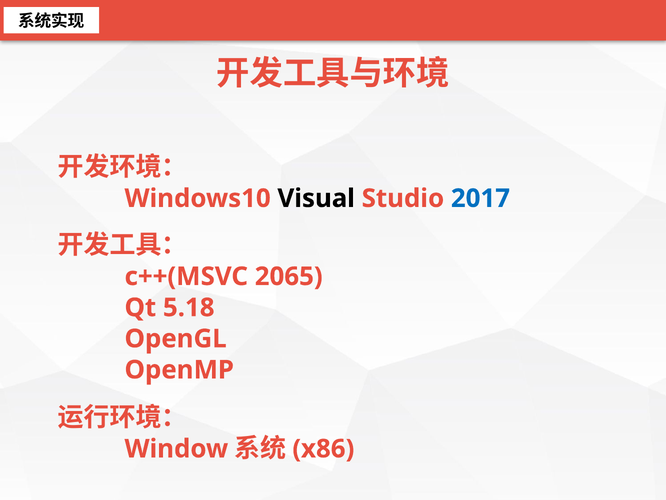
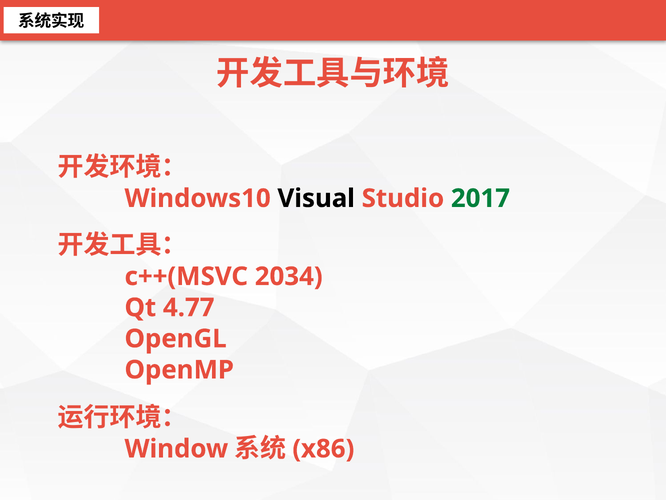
2017 colour: blue -> green (480, 198)
2065: 2065 -> 2034 (289, 276)
5.18: 5.18 -> 4.77 (189, 307)
